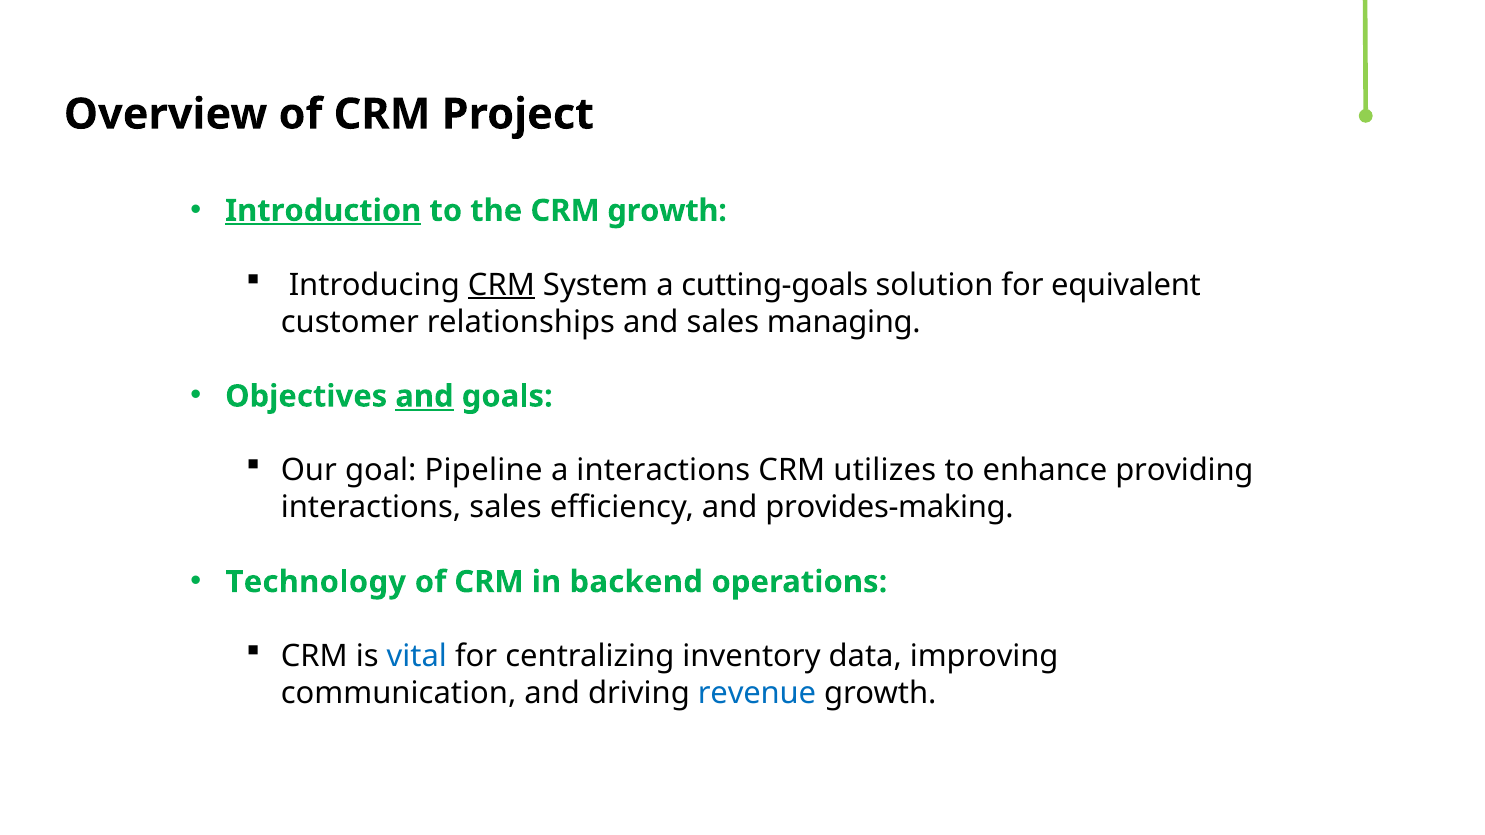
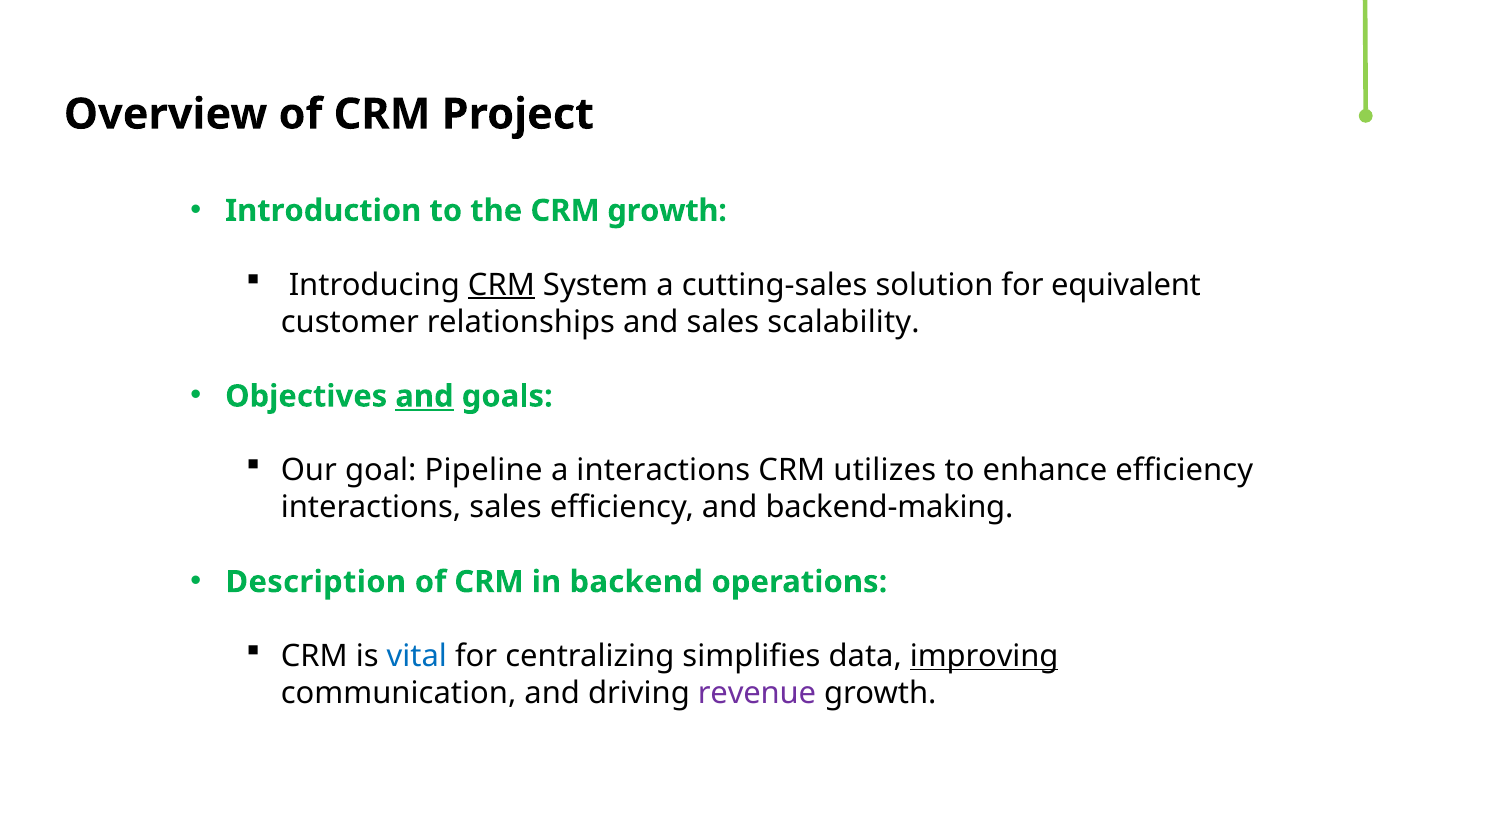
Introduction underline: present -> none (323, 211)
cutting-goals: cutting-goals -> cutting-sales (775, 285)
managing: managing -> scalability (843, 322)
enhance providing: providing -> efficiency (1184, 471)
provides-making: provides-making -> backend-making (889, 508)
Technology: Technology -> Description (316, 582)
inventory: inventory -> simplifies (752, 656)
improving underline: none -> present (984, 656)
revenue colour: blue -> purple (757, 694)
